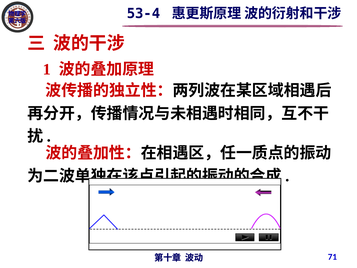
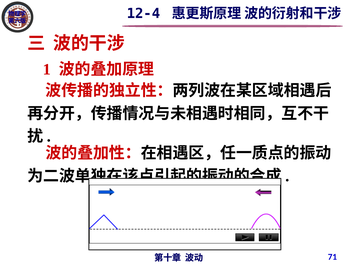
53-4: 53-4 -> 12-4 (143, 14)
